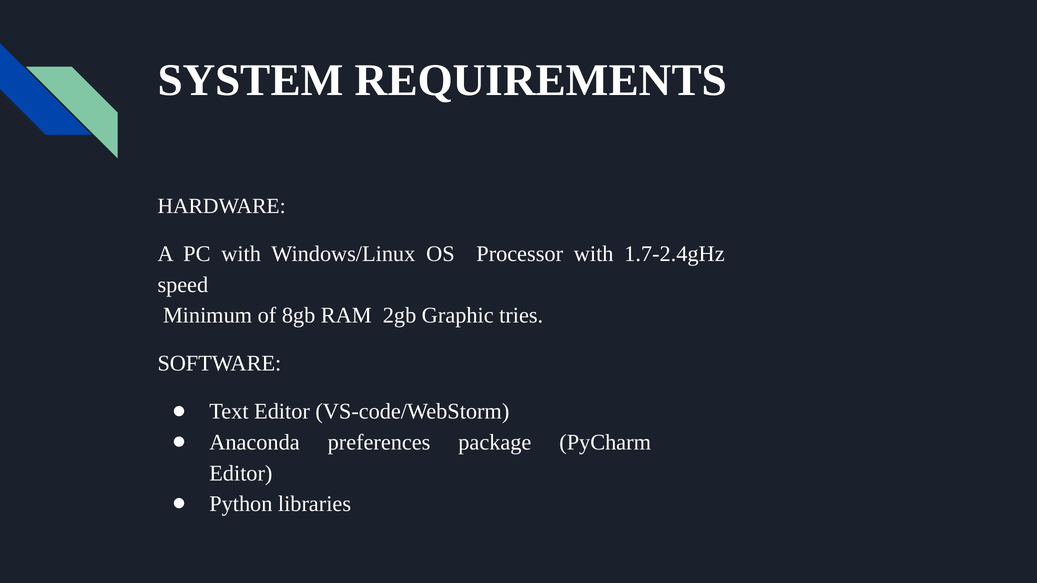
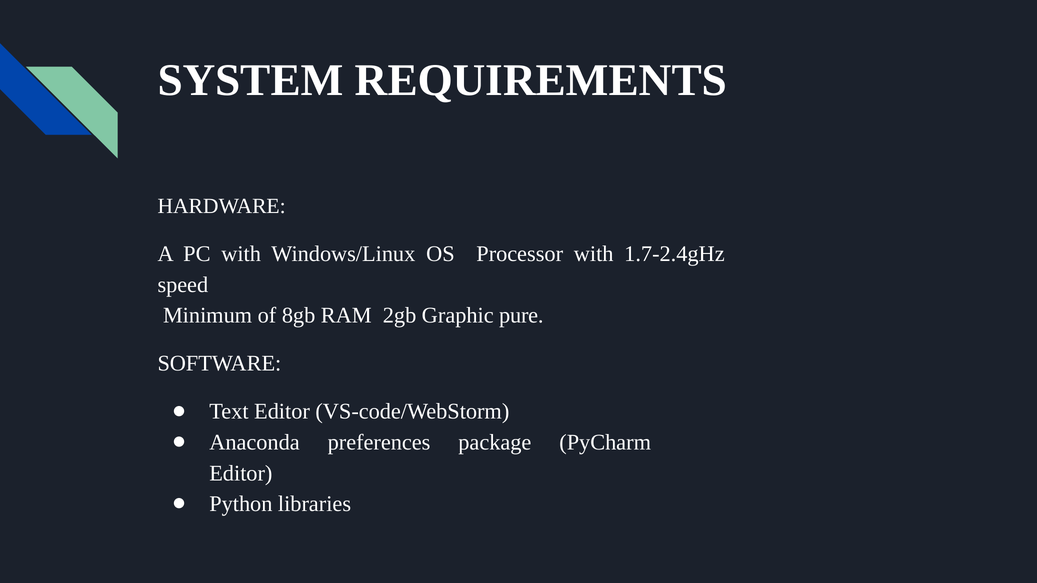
tries: tries -> pure (521, 316)
